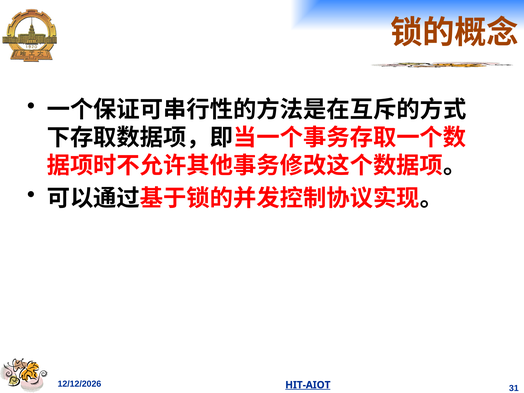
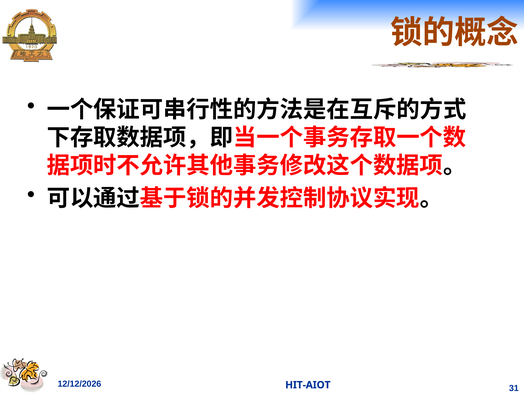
HIT-AIOT underline: present -> none (308, 385)
